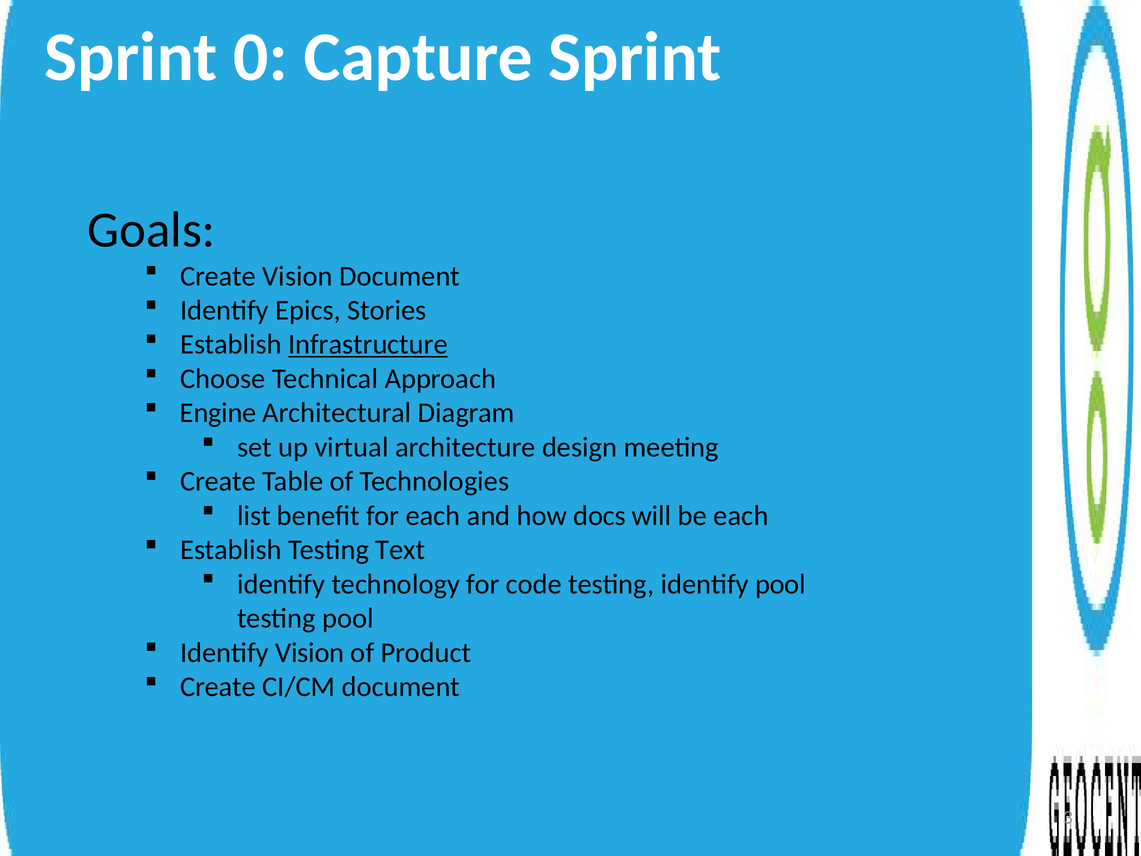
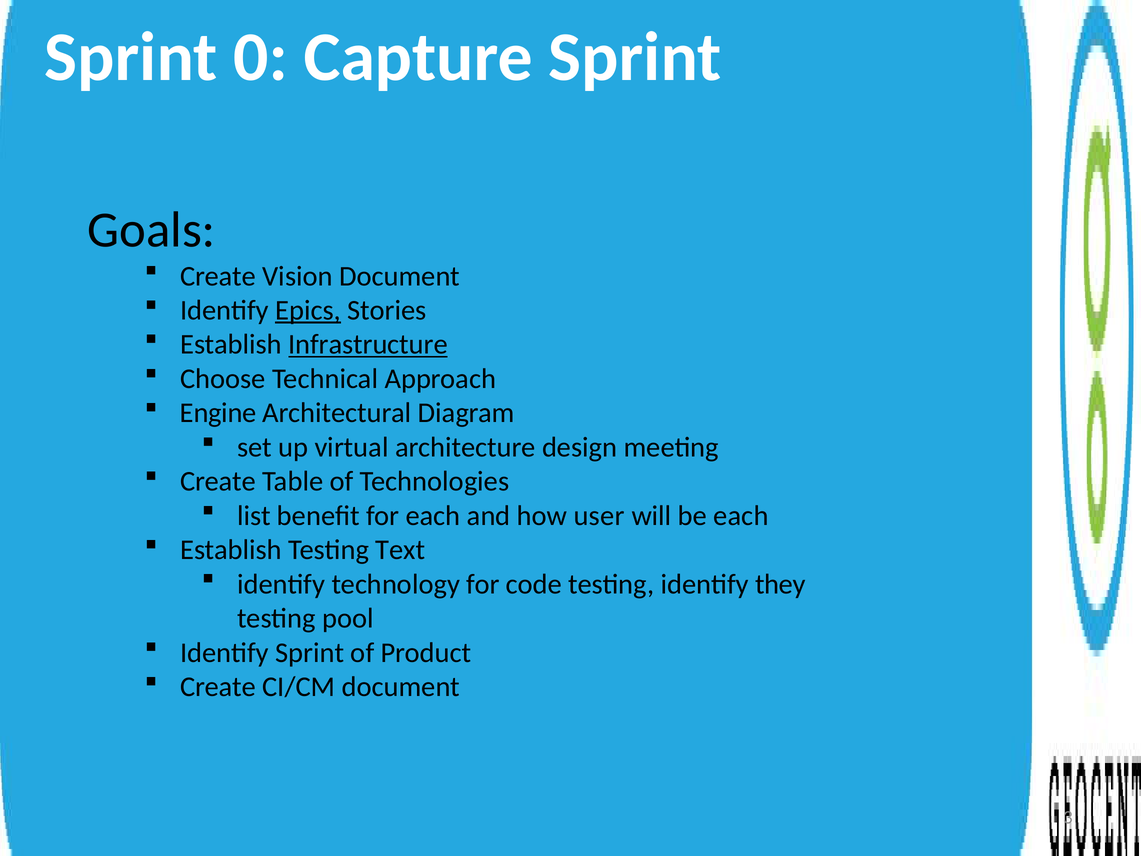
Epics underline: none -> present (308, 310)
docs: docs -> user (599, 516)
identify pool: pool -> they (780, 584)
Identify Vision: Vision -> Sprint (310, 653)
